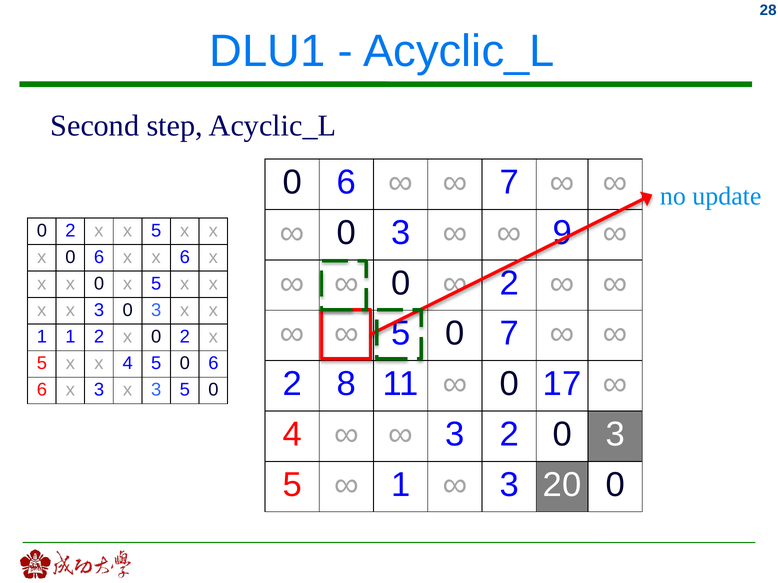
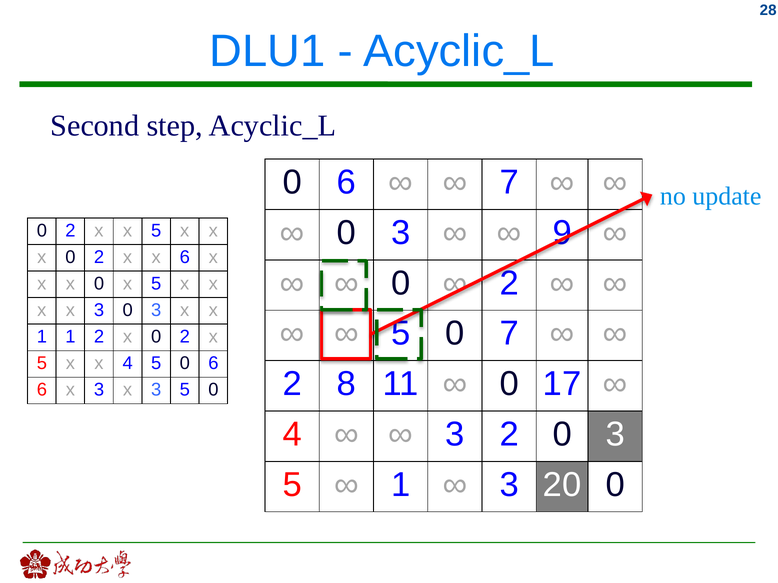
6: 6 -> 2 (99, 257)
